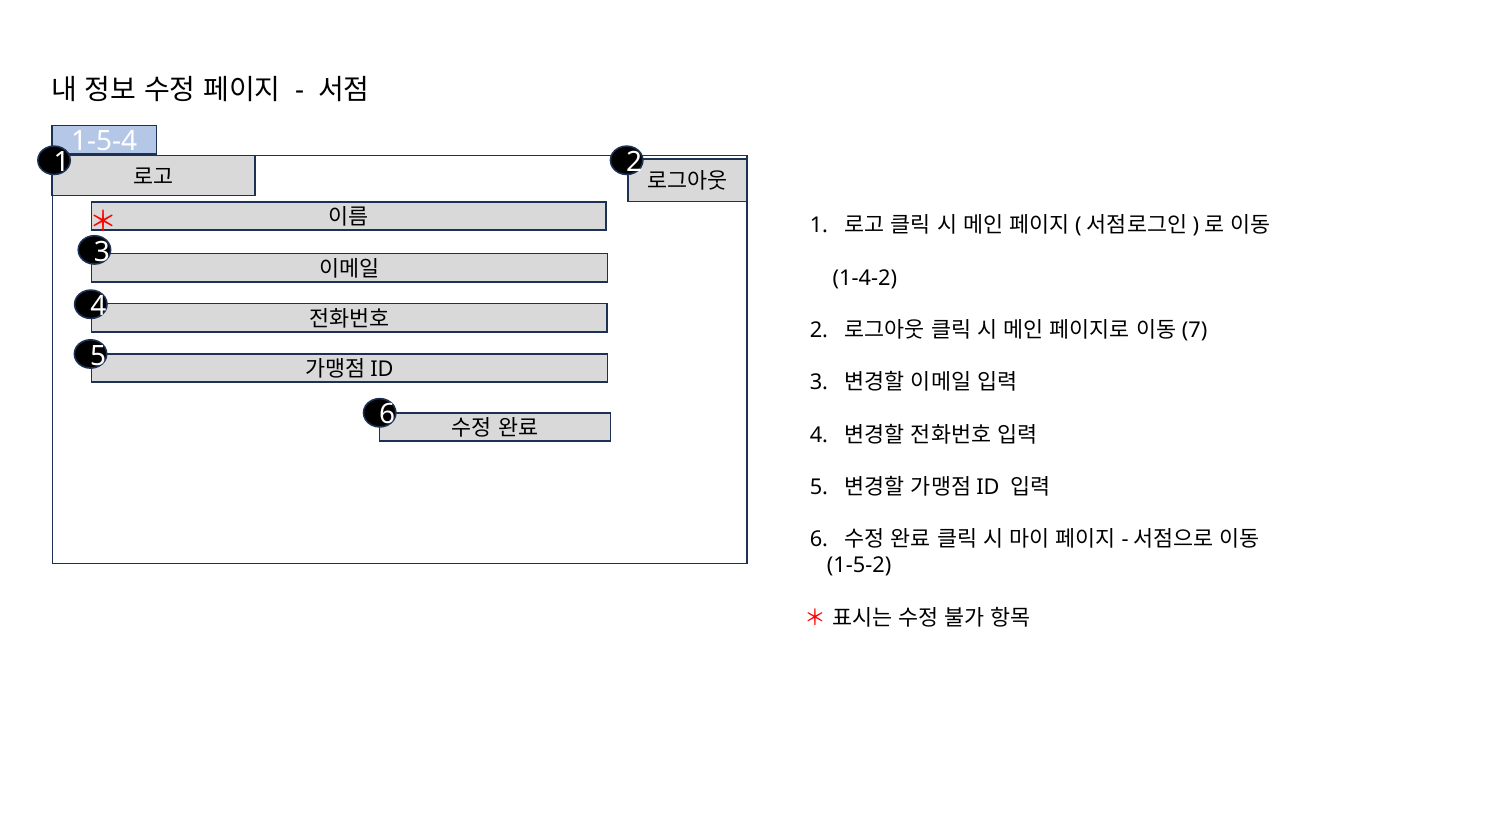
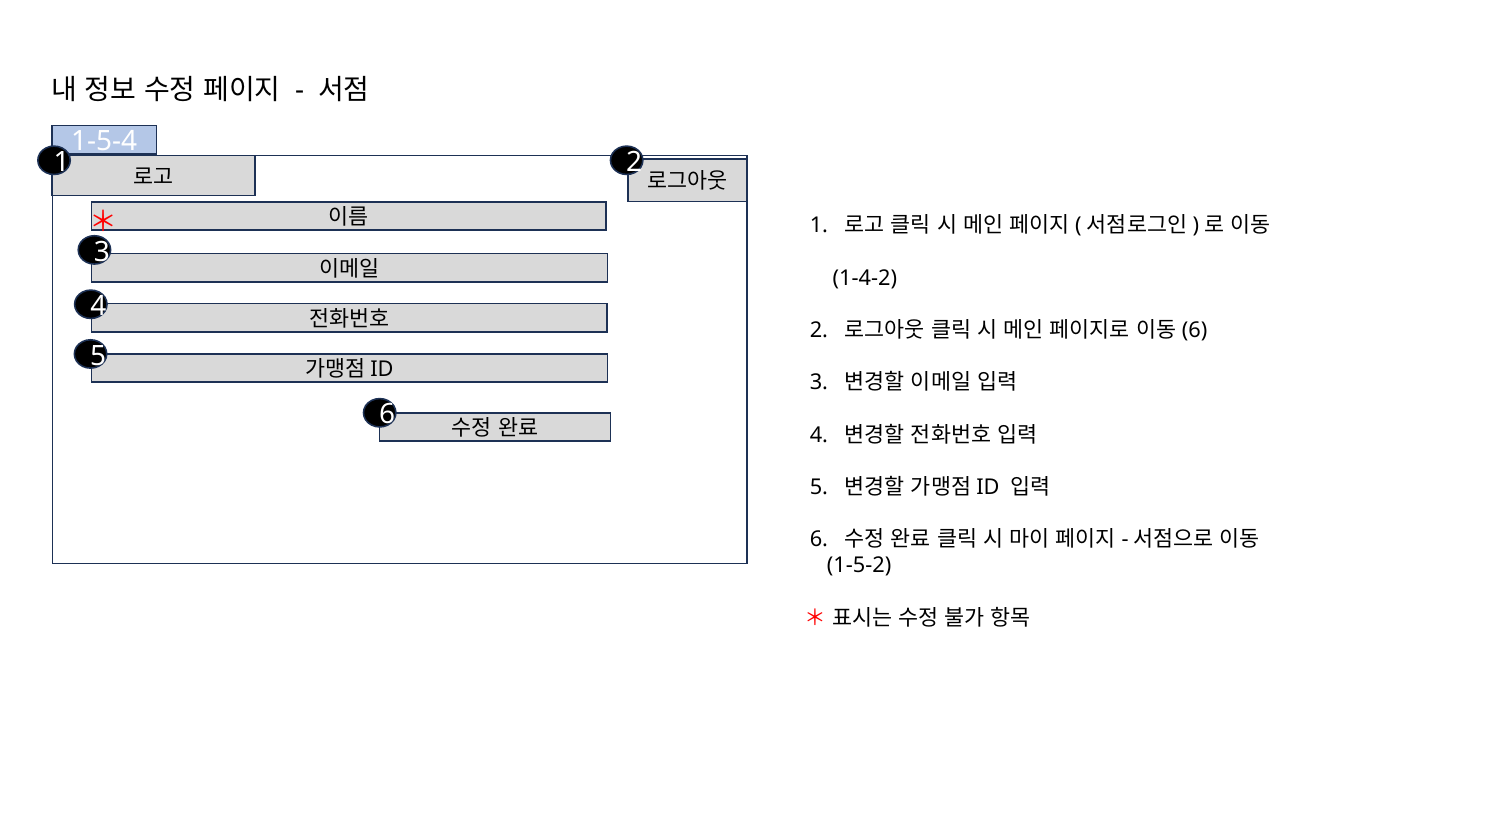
7: 7 -> 6 (1195, 330)
